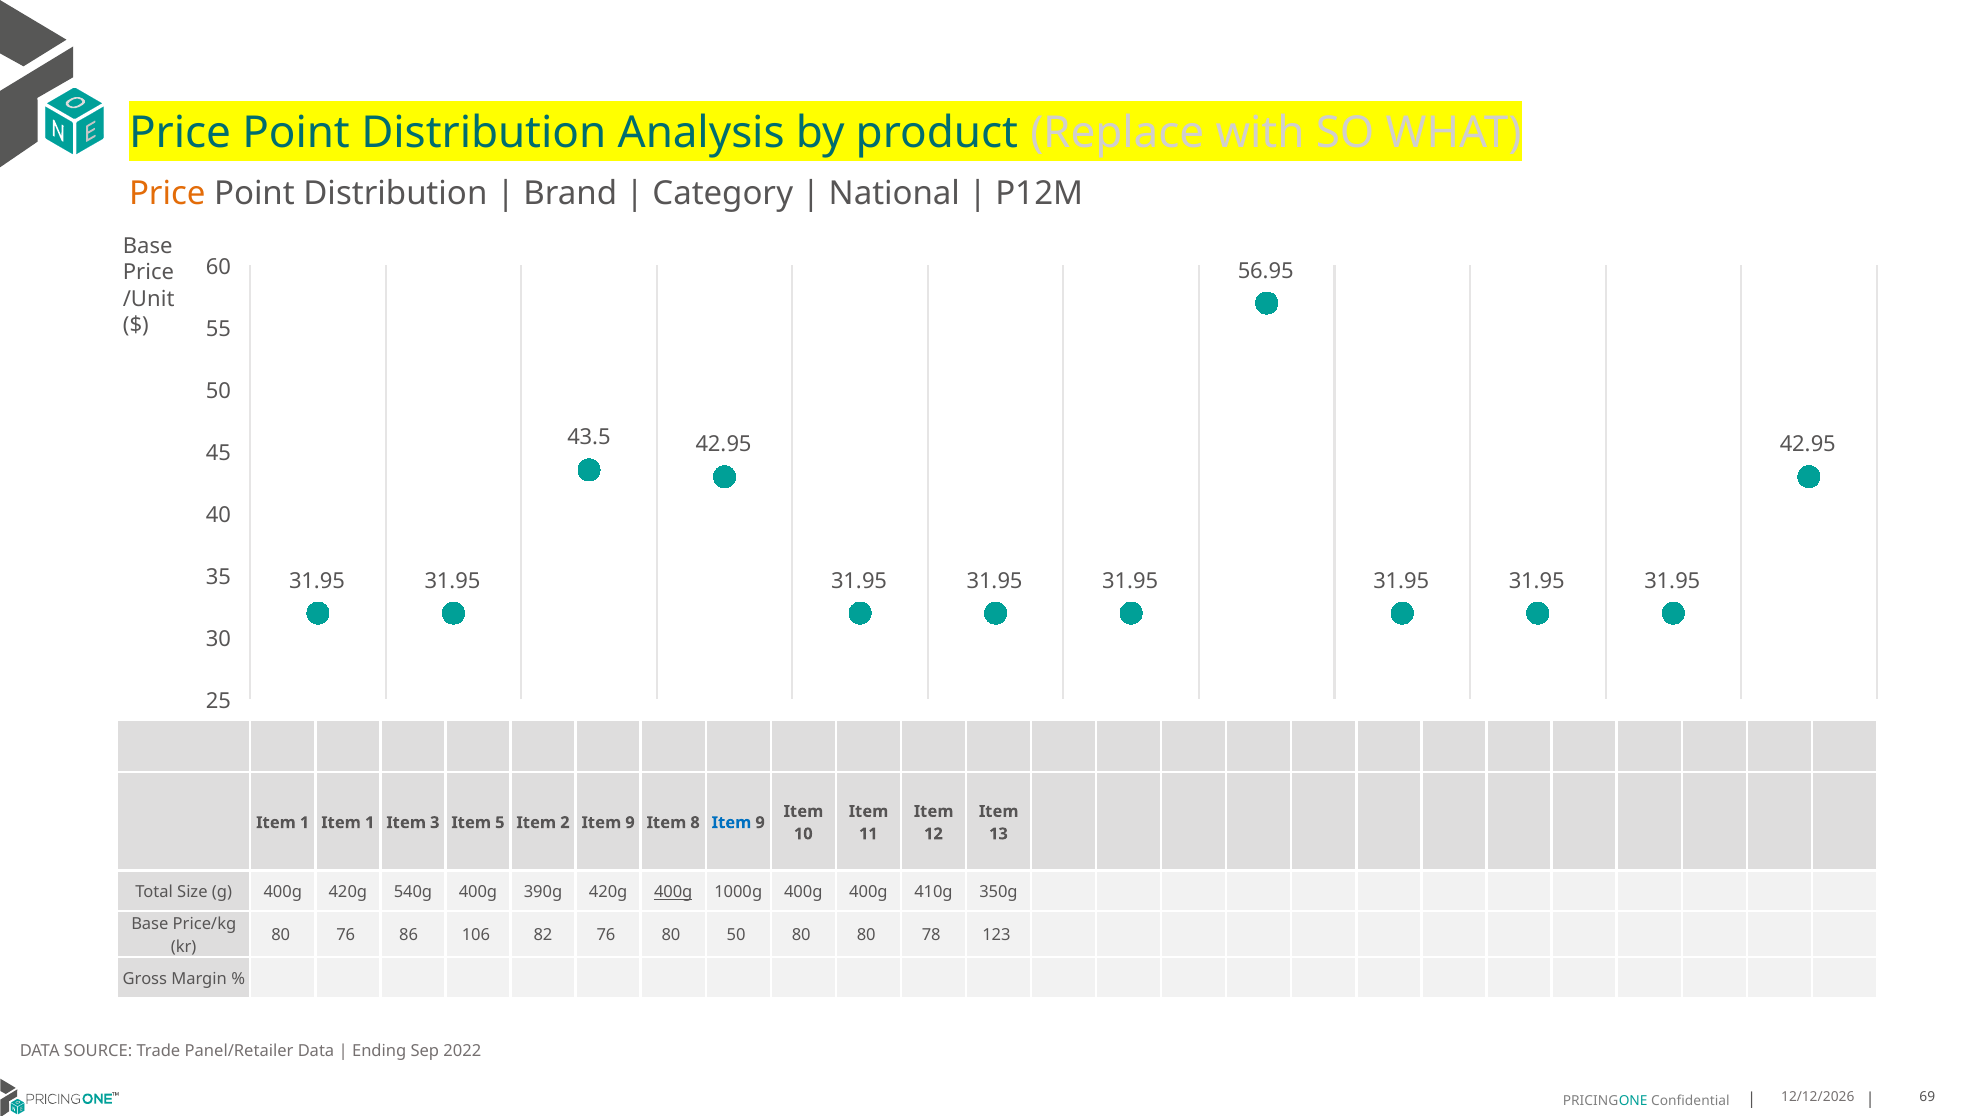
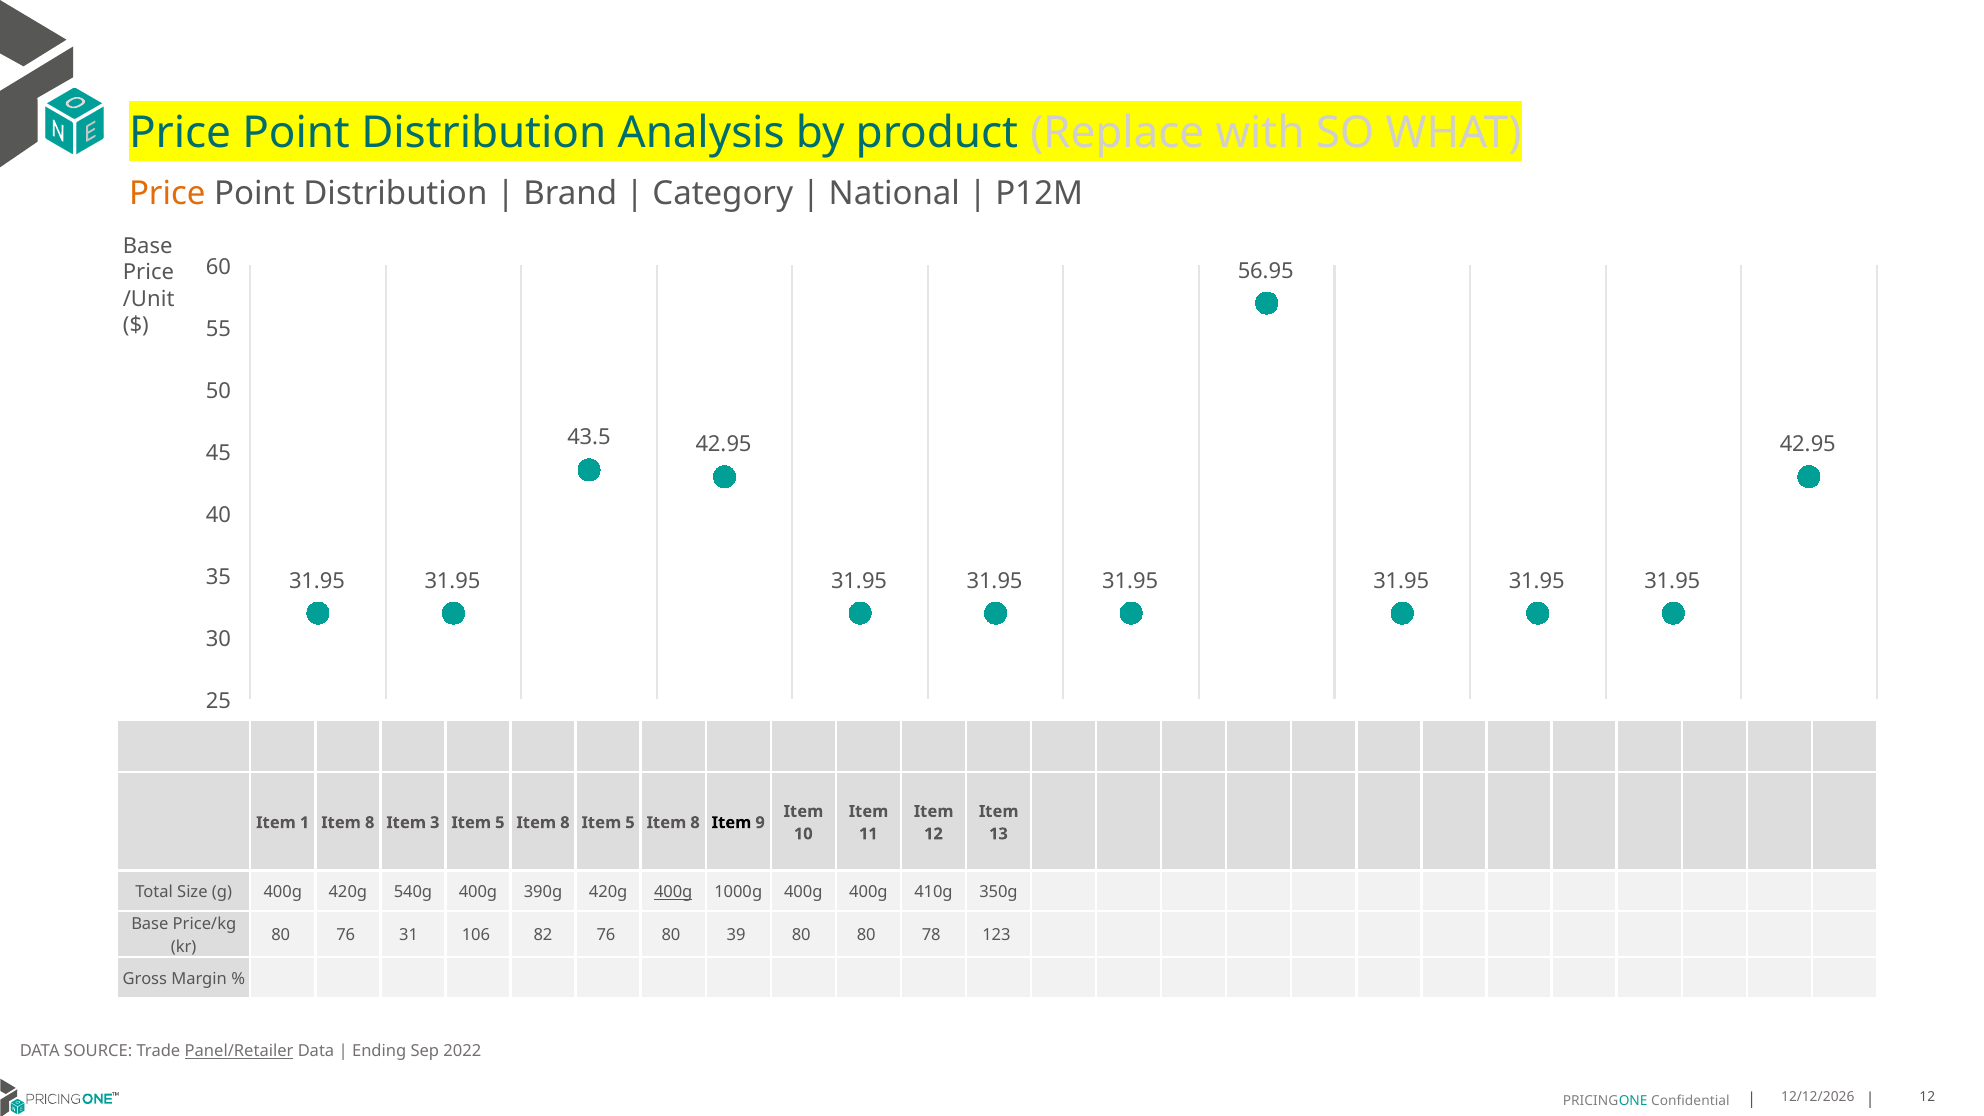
1 Item 1: 1 -> 8 (370, 823)
2: 2 -> 8 (565, 823)
9: 9 -> 5 (630, 823)
Item colour: blue -> black (731, 823)
86: 86 -> 31 (409, 936)
80 50: 50 -> 39 (736, 936)
Panel/Retailer underline: none -> present (239, 1051)
69: 69 -> 12 (1927, 1097)
